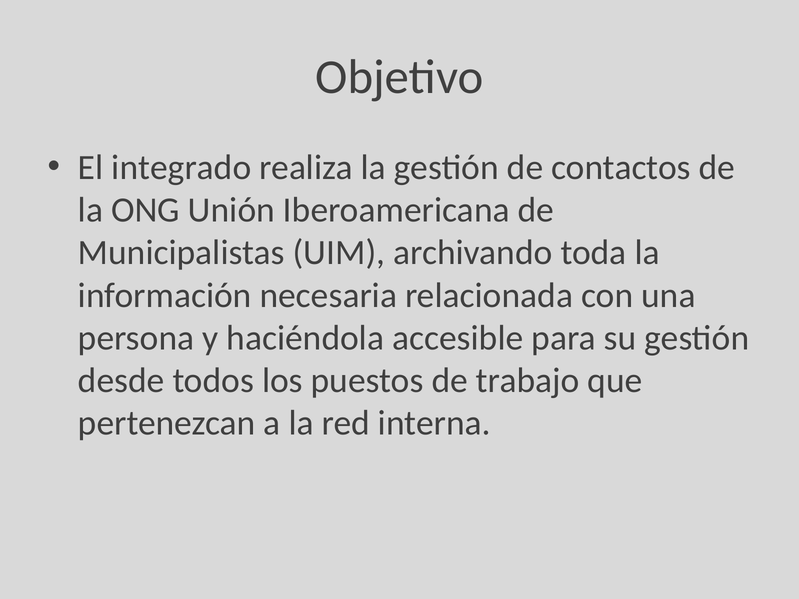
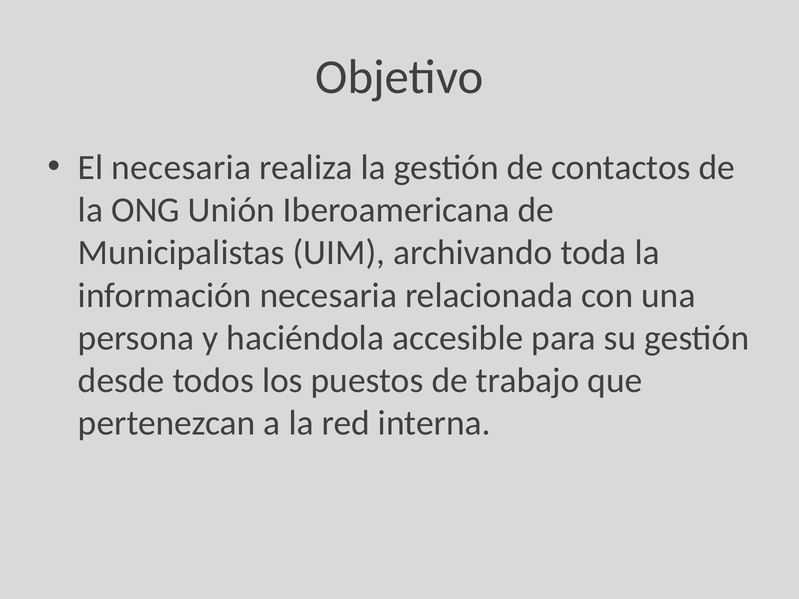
El integrado: integrado -> necesaria (181, 168)
